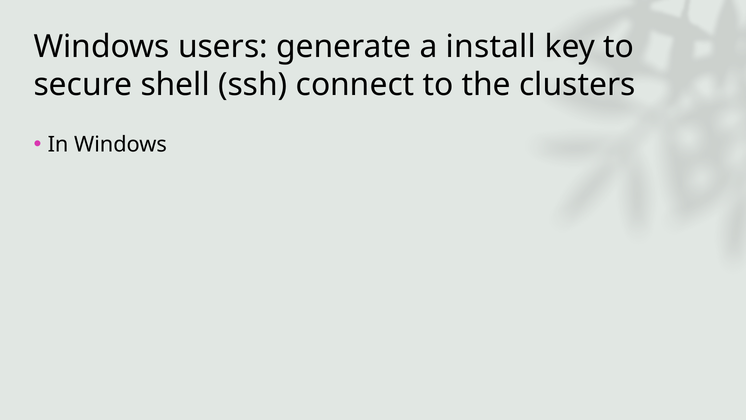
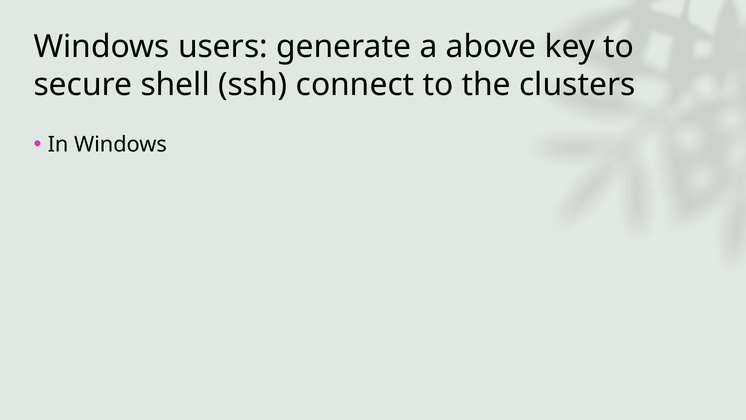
install: install -> above (491, 46)
